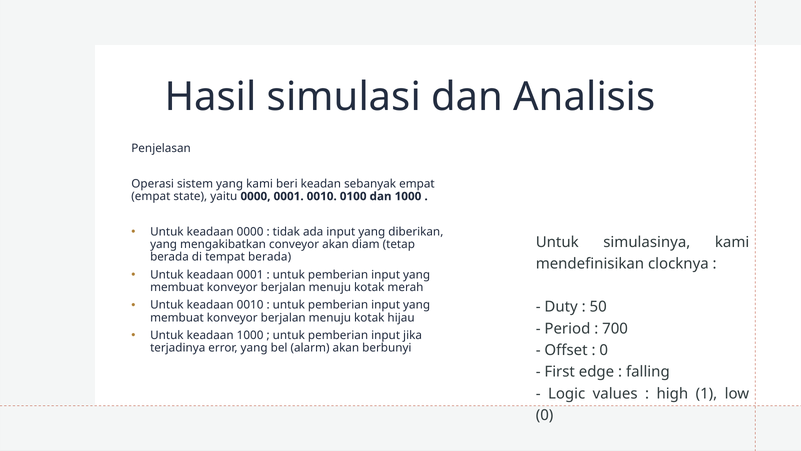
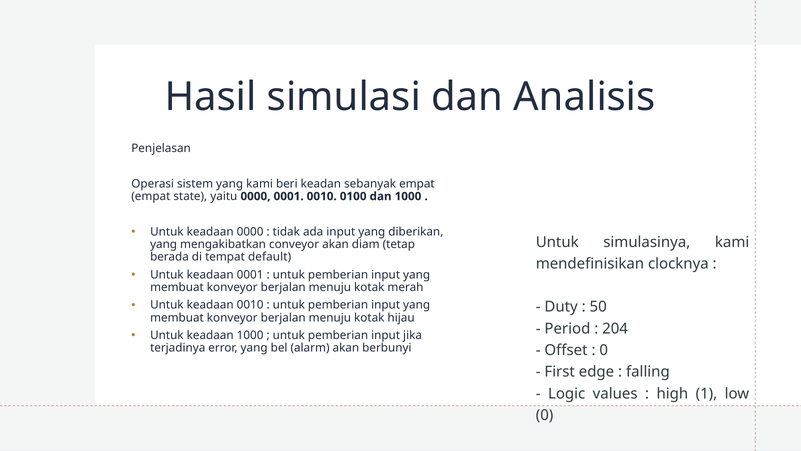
tempat berada: berada -> default (270, 257)
700: 700 -> 204 (615, 328)
